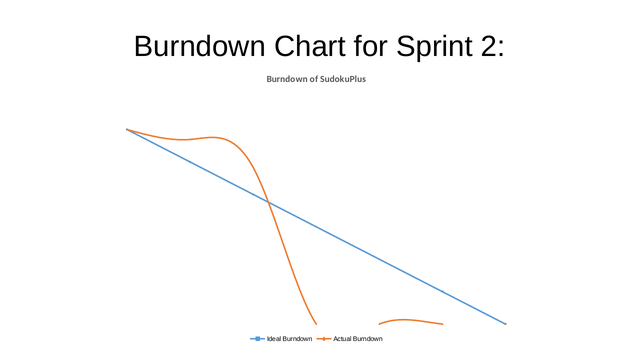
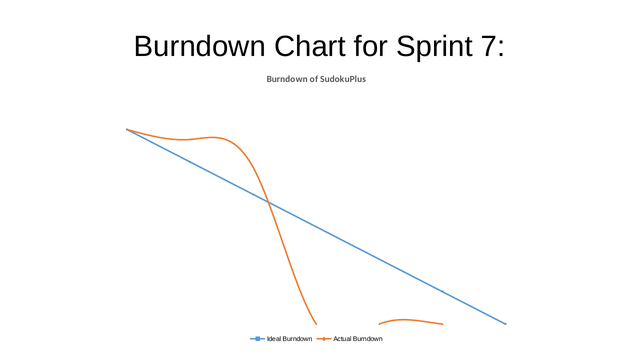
2: 2 -> 7 (493, 46)
